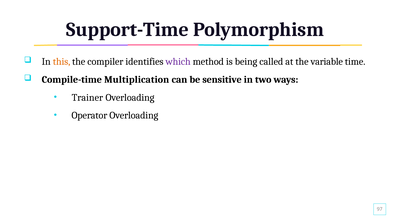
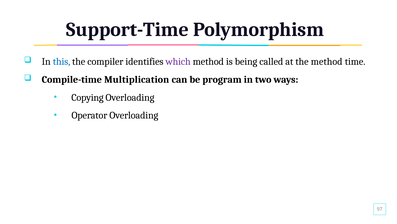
this colour: orange -> blue (62, 61)
the variable: variable -> method (327, 61)
sensitive: sensitive -> program (222, 79)
Trainer: Trainer -> Copying (87, 97)
